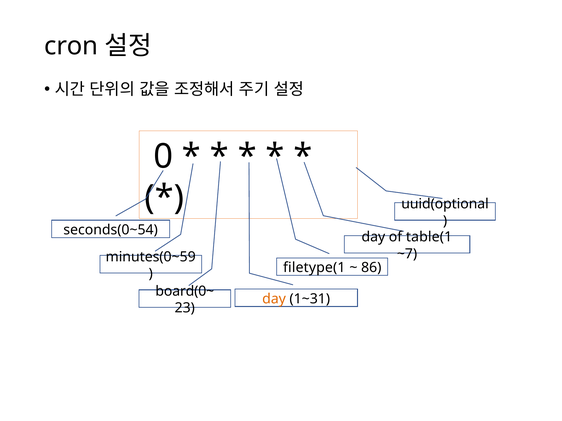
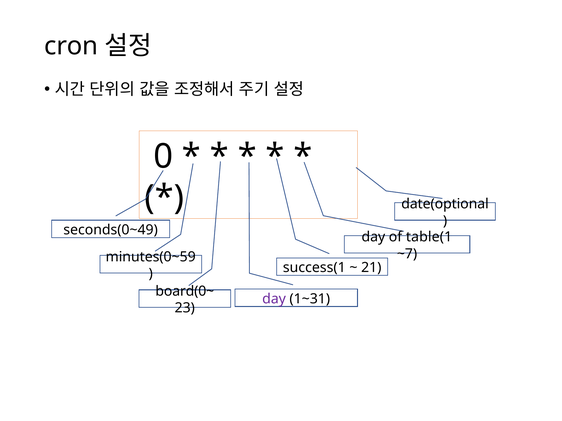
uuid(optional: uuid(optional -> date(optional (445, 204)
seconds(0~54: seconds(0~54 -> seconds(0~49 (111, 230)
filetype(1: filetype(1 -> success(1 (314, 268)
86: 86 -> 21 (371, 268)
day colour: orange -> purple (274, 299)
